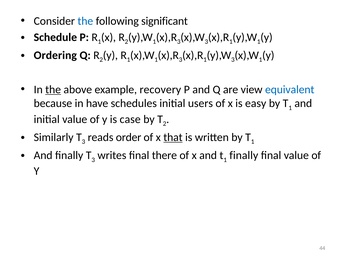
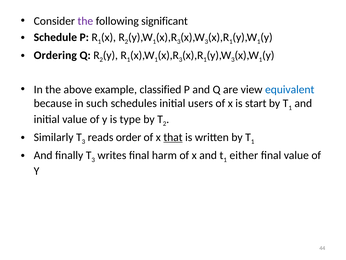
the colour: blue -> purple (85, 21)
the underline: present -> none (53, 89)
recovery: recovery -> classified (160, 89)
have: have -> such (97, 103)
easy: easy -> start (256, 103)
case: case -> type (130, 119)
there: there -> harm (164, 155)
finally: finally -> either (244, 155)
